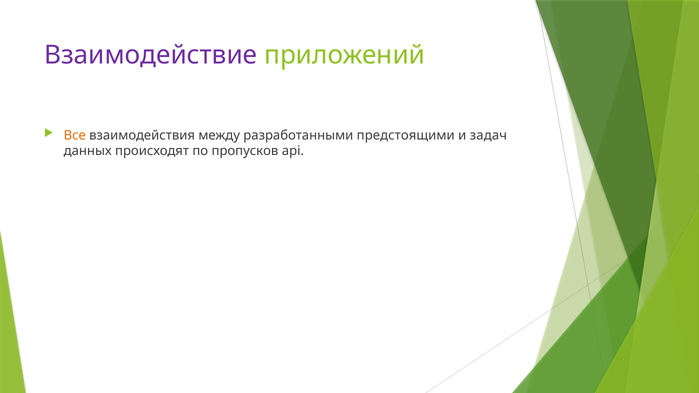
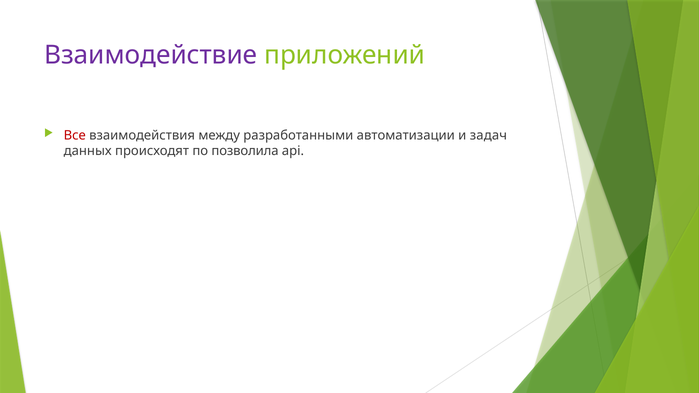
Все colour: orange -> red (75, 135)
предстоящими: предстоящими -> автоматизации (406, 135)
пропусков: пропусков -> позволила (245, 151)
